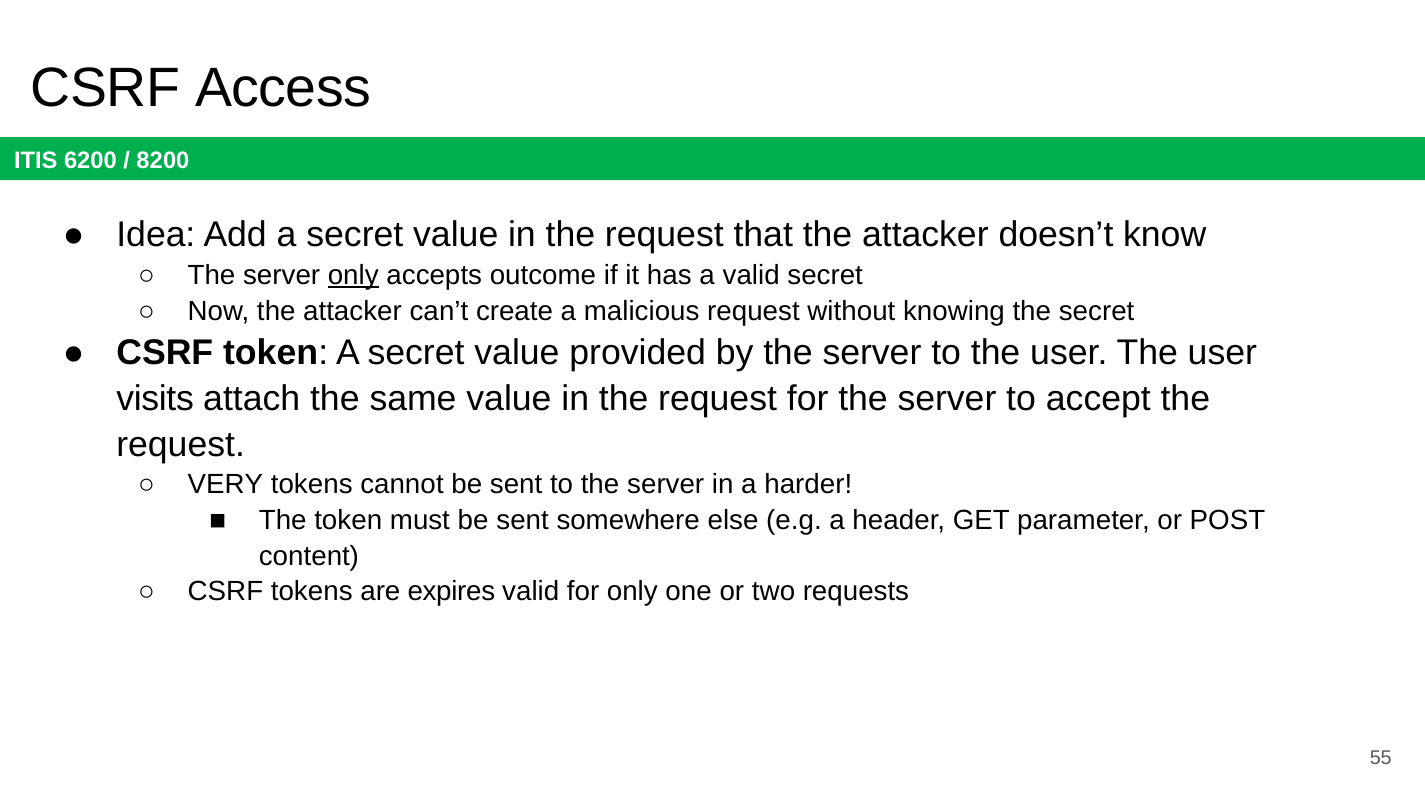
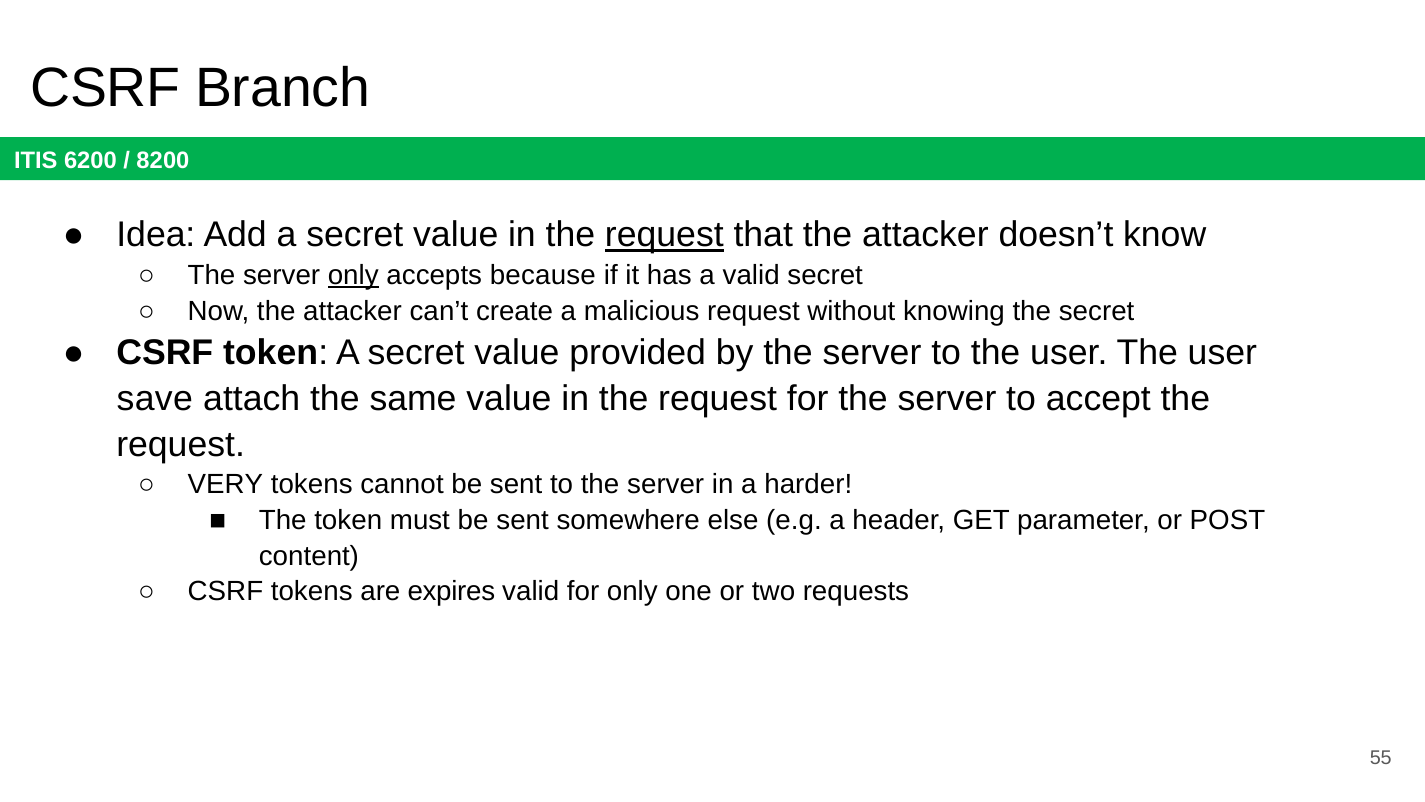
Access: Access -> Branch (283, 88)
request underline: none -> present (664, 235)
outcome: outcome -> because (543, 275)
visits: visits -> save (155, 398)
